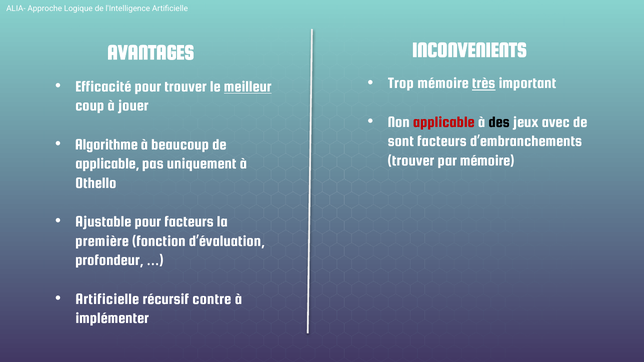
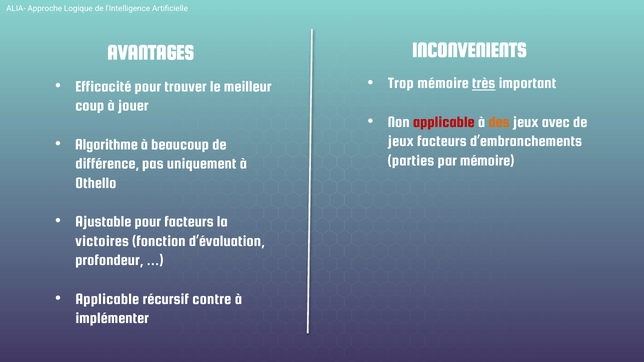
meilleur underline: present -> none (248, 86)
des colour: black -> orange (499, 122)
sont: sont -> jeux (401, 141)
trouver: trouver -> parties (411, 160)
applicable: applicable -> différence (107, 164)
première: première -> victoires (102, 241)
Artificielle: Artificielle -> Applicable (107, 299)
